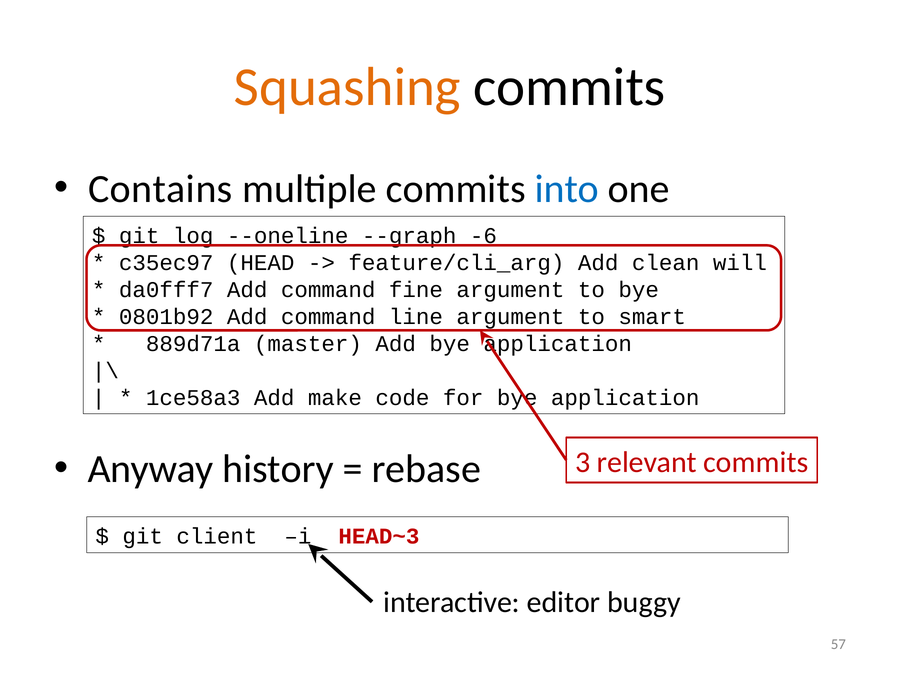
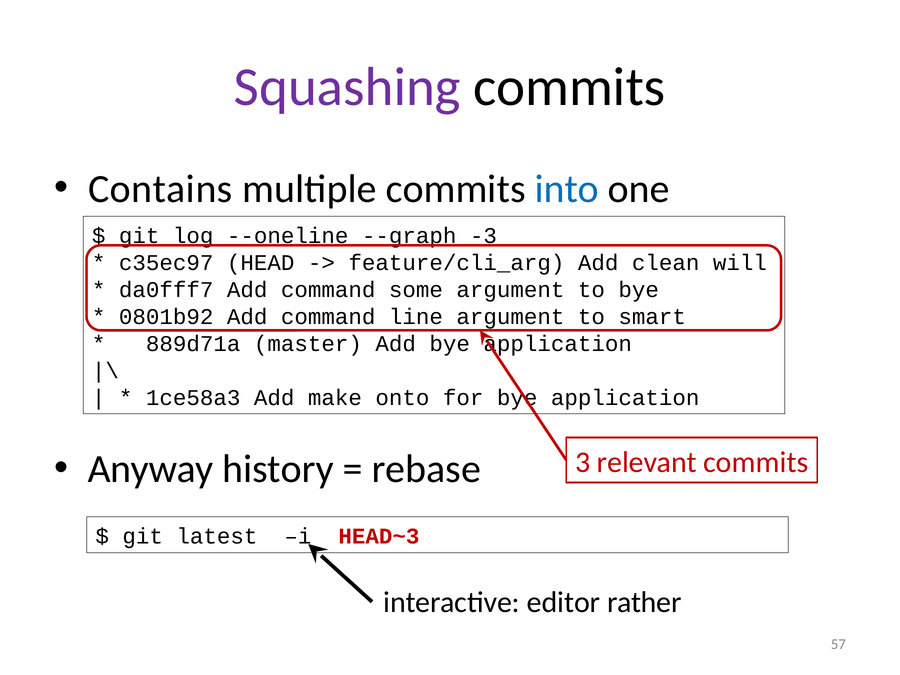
Squashing colour: orange -> purple (347, 87)
-6: -6 -> -3 (483, 236)
fine: fine -> some (416, 290)
code: code -> onto (402, 398)
client: client -> latest (217, 536)
buggy: buggy -> rather (644, 602)
